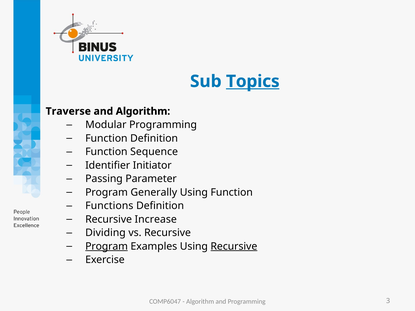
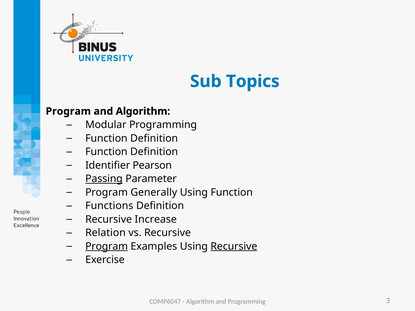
Topics underline: present -> none (253, 81)
Traverse: Traverse -> Program (68, 111)
Sequence: Sequence -> Definition (154, 152)
Initiator: Initiator -> Pearson (152, 165)
Passing underline: none -> present (104, 179)
Dividing: Dividing -> Relation (105, 233)
